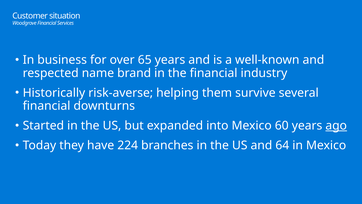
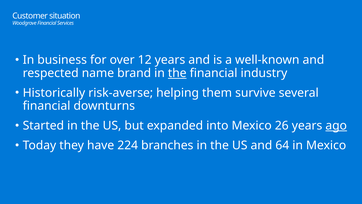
65: 65 -> 12 (145, 60)
the underline: none -> present (177, 73)
60: 60 -> 26 (282, 125)
